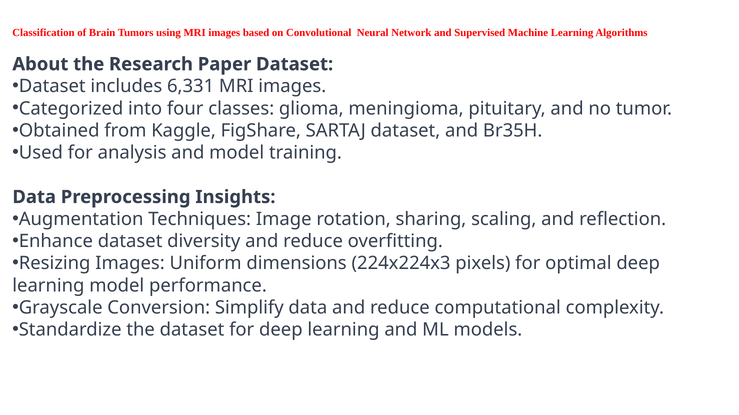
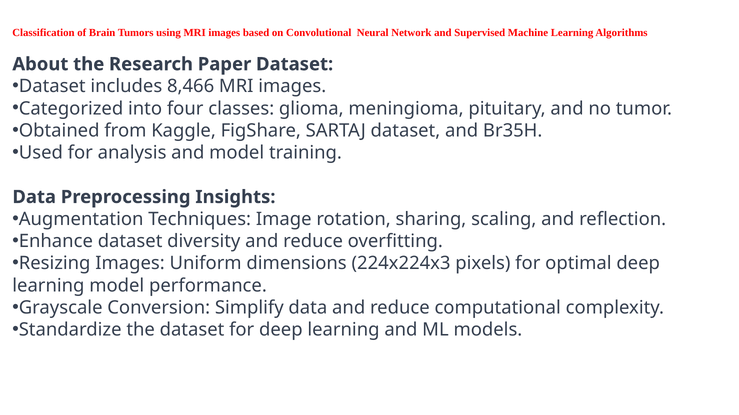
6,331: 6,331 -> 8,466 (191, 86)
